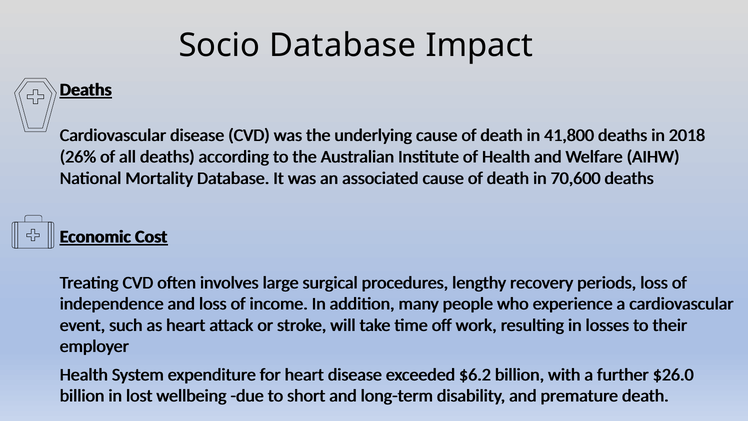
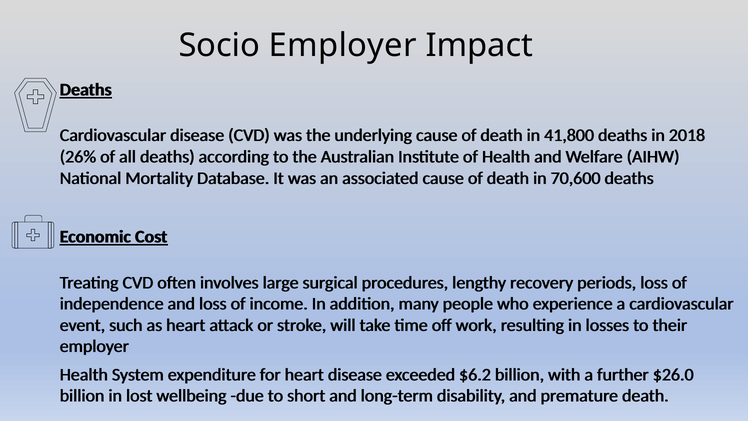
Socio Database: Database -> Employer (343, 45)
